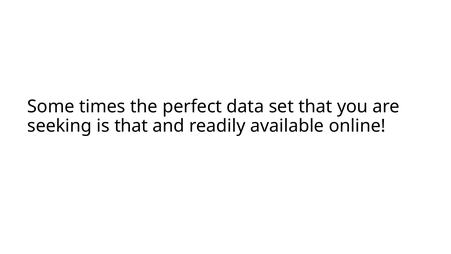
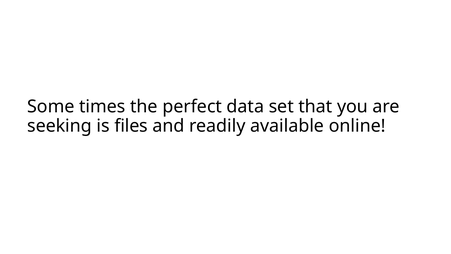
is that: that -> files (131, 126)
